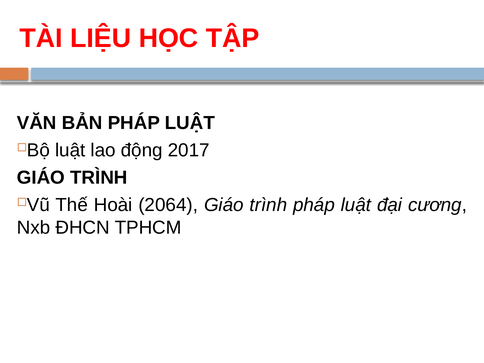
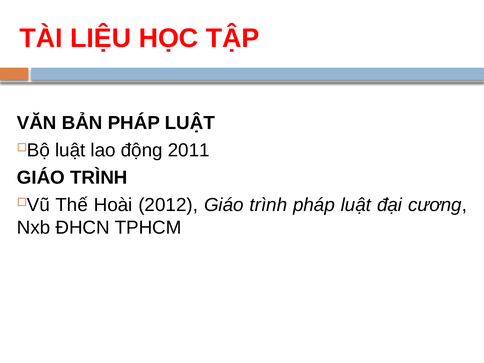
2017: 2017 -> 2011 (189, 150)
2064: 2064 -> 2012 (168, 205)
